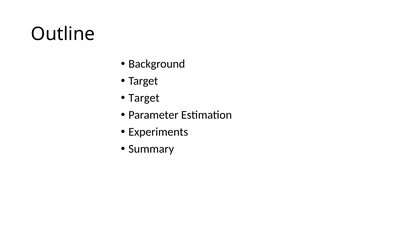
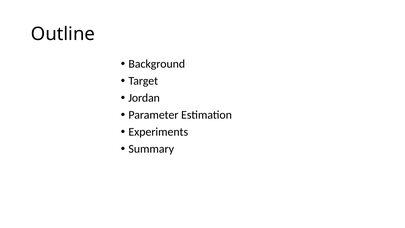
Target: Target -> Jordan (144, 98)
